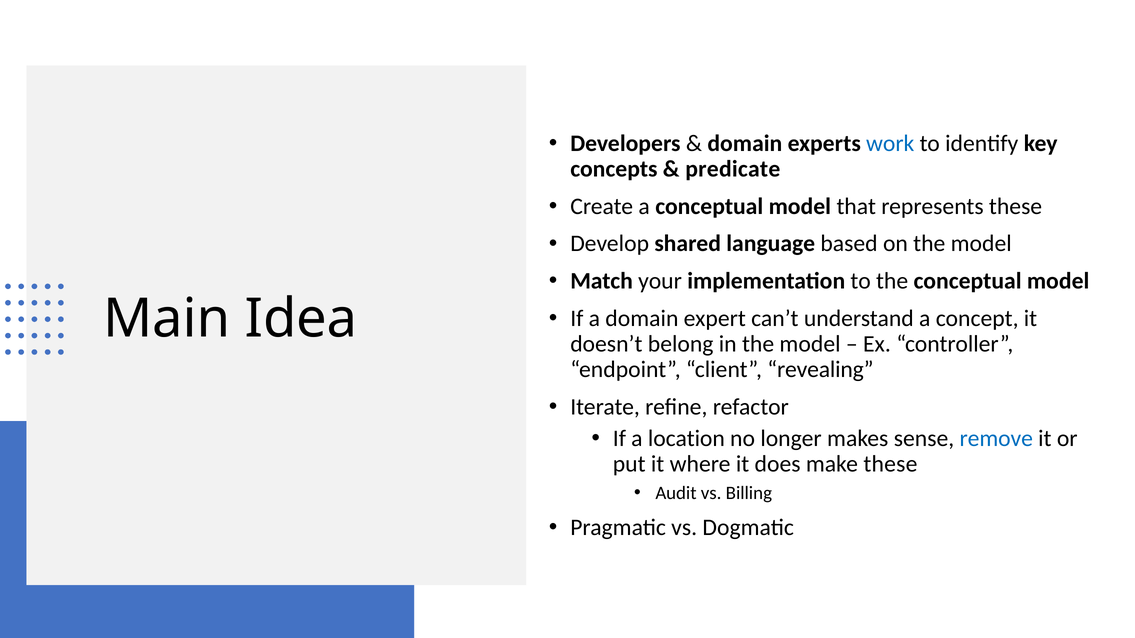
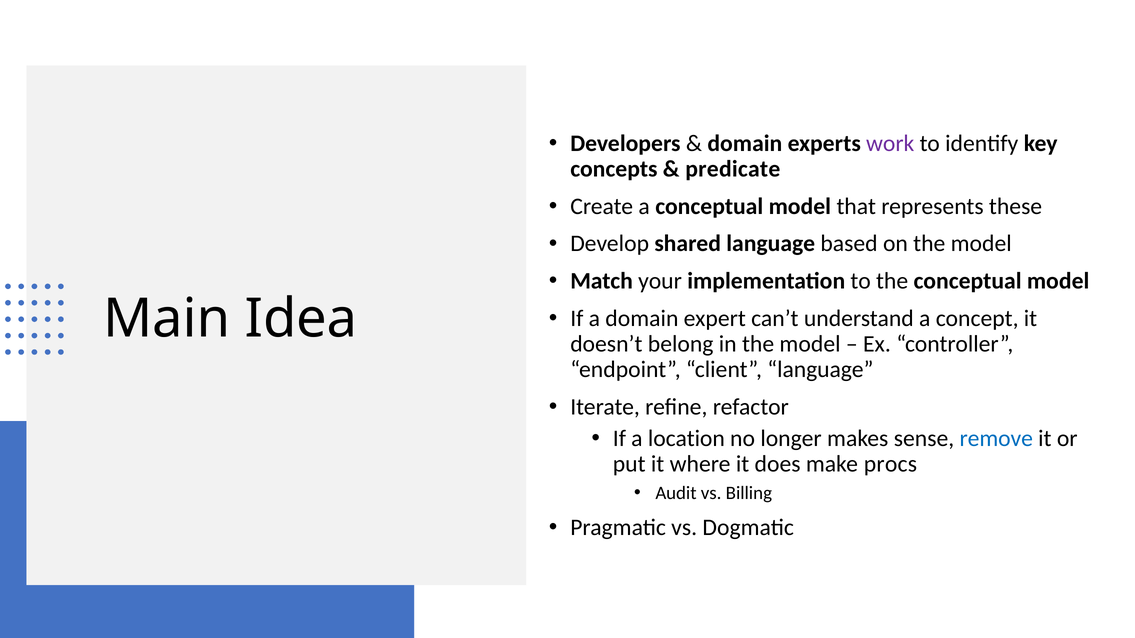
work colour: blue -> purple (890, 143)
client revealing: revealing -> language (820, 370)
make these: these -> procs (890, 464)
